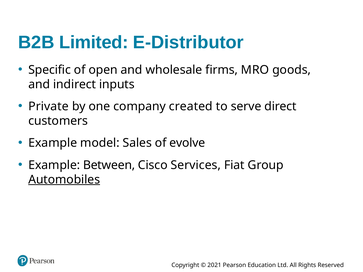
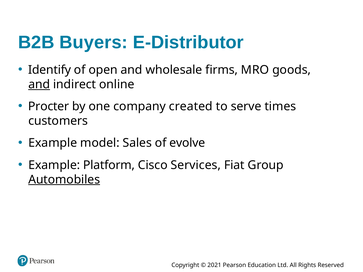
Limited: Limited -> Buyers (94, 42)
Specific: Specific -> Identify (50, 70)
and underline: none -> present (39, 84)
inputs: inputs -> online (117, 84)
Private: Private -> Procter (49, 106)
direct: direct -> times (280, 106)
Between: Between -> Platform (109, 165)
